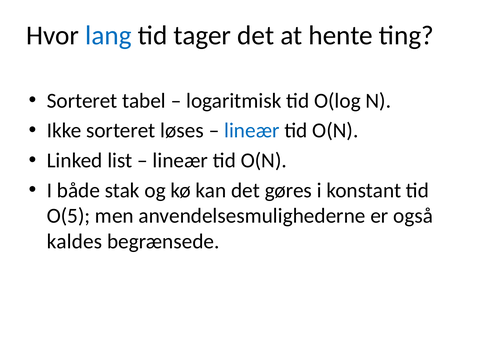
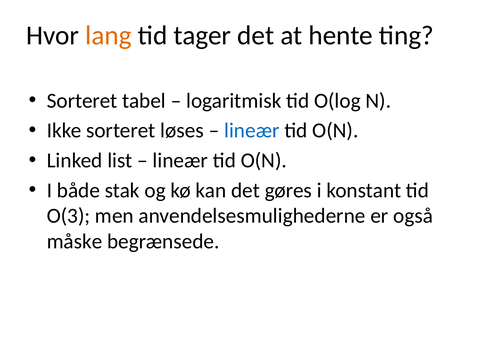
lang colour: blue -> orange (109, 35)
O(5: O(5 -> O(3 (68, 215)
kaldes: kaldes -> måske (75, 241)
